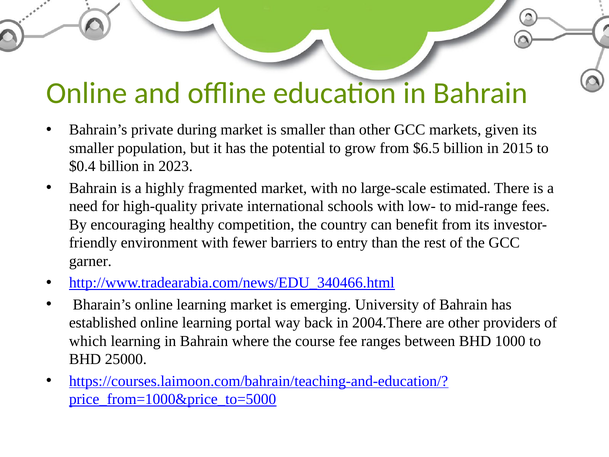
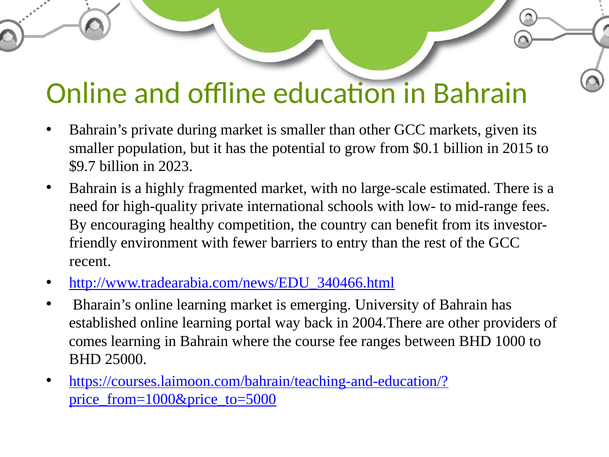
$6.5: $6.5 -> $0.1 (426, 148)
$0.4: $0.4 -> $9.7 (82, 166)
garner: garner -> recent (90, 261)
which: which -> comes (88, 341)
